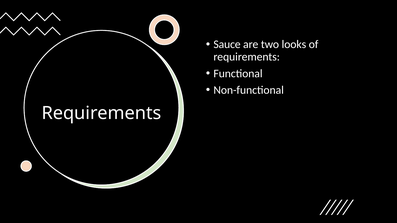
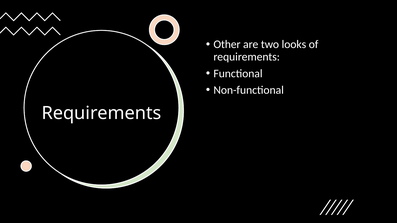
Sauce: Sauce -> Other (227, 44)
